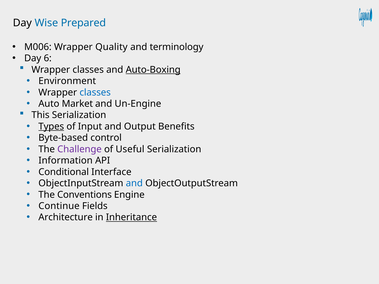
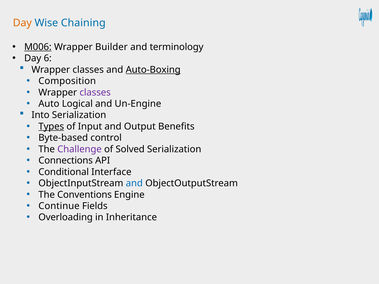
Day colour: black -> orange (22, 23)
Prepared: Prepared -> Chaining (83, 23)
M006 underline: none -> present (38, 47)
Quality: Quality -> Builder (111, 47)
Environment: Environment -> Composition (67, 81)
classes colour: blue -> purple (95, 92)
Market: Market -> Logical (77, 104)
This: This -> Into (40, 115)
Useful: Useful -> Solved (130, 149)
Information: Information -> Connections (66, 161)
Architecture: Architecture -> Overloading (66, 218)
Inheritance underline: present -> none (131, 218)
